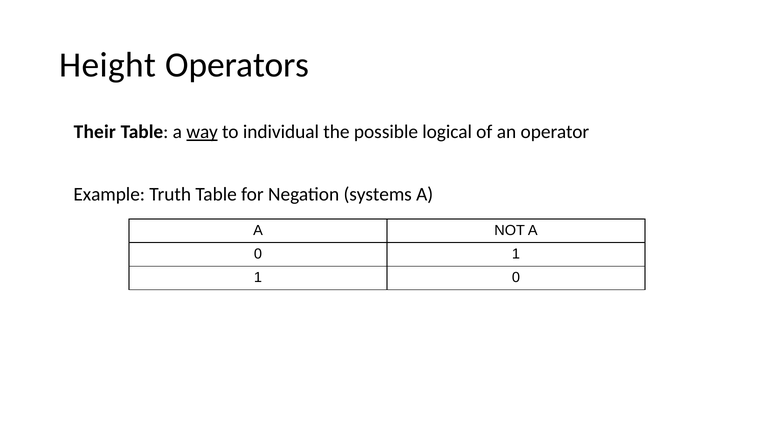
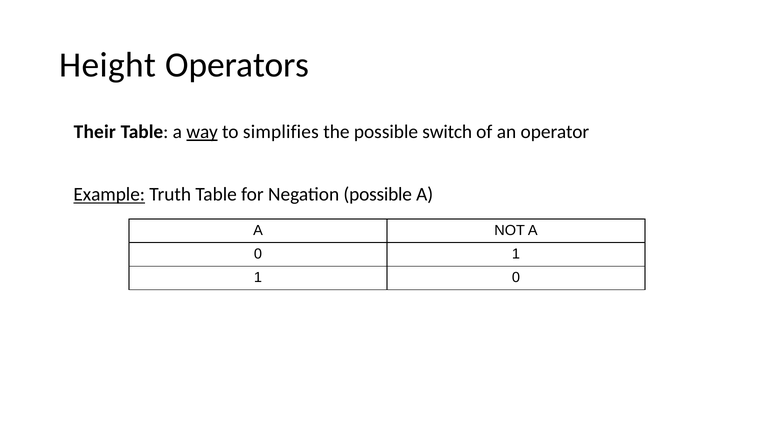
individual: individual -> simplifies (281, 132)
logical: logical -> switch (447, 132)
Example underline: none -> present (109, 194)
Negation systems: systems -> possible (378, 194)
